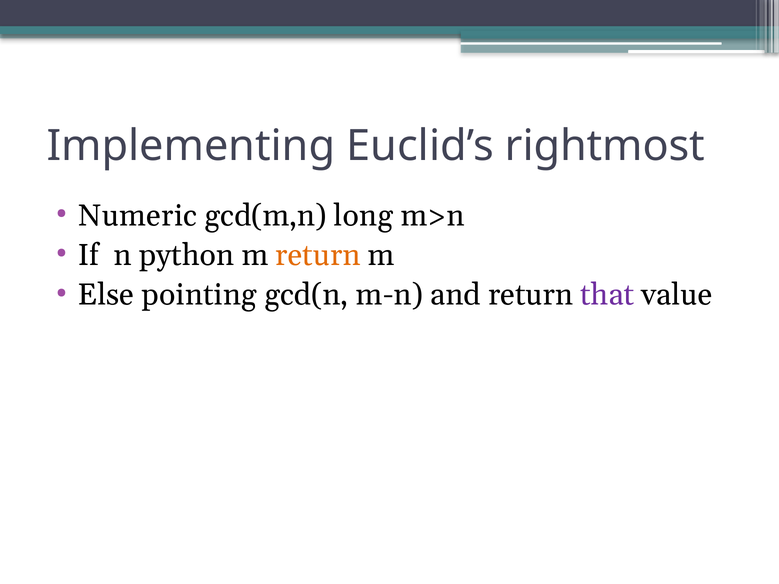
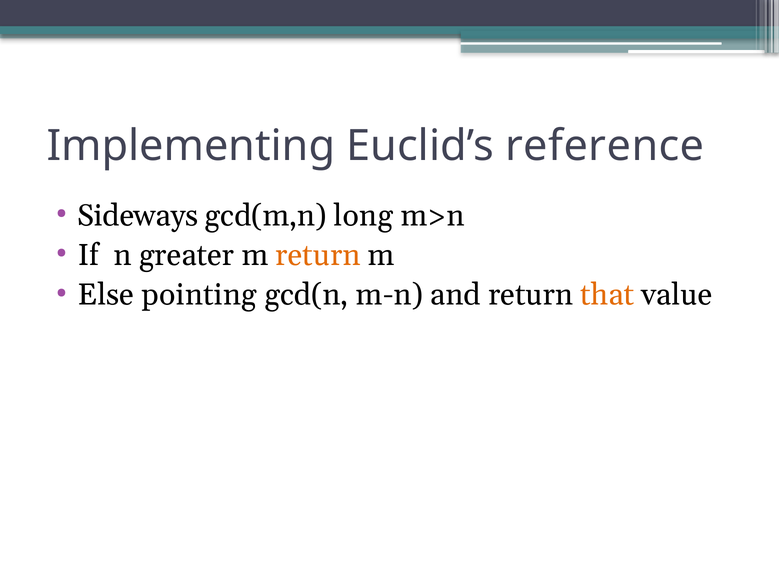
rightmost: rightmost -> reference (605, 146)
Numeric: Numeric -> Sideways (138, 216)
python: python -> greater (187, 255)
that colour: purple -> orange (607, 295)
